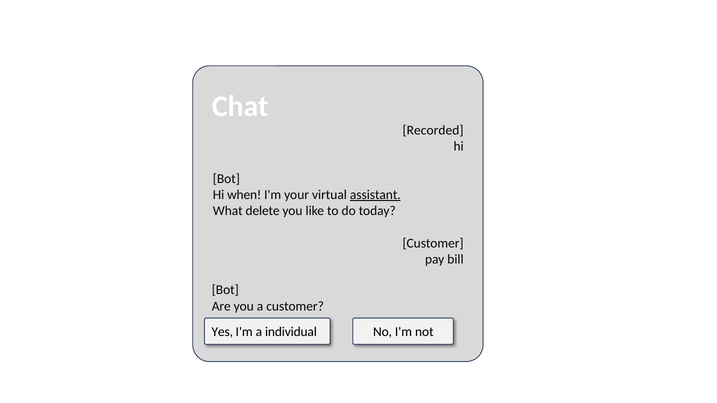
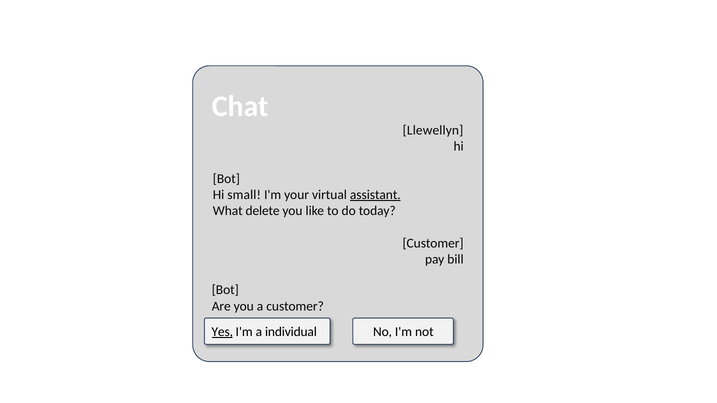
Recorded: Recorded -> Llewellyn (433, 130)
when: when -> small (244, 195)
Yes underline: none -> present (222, 332)
